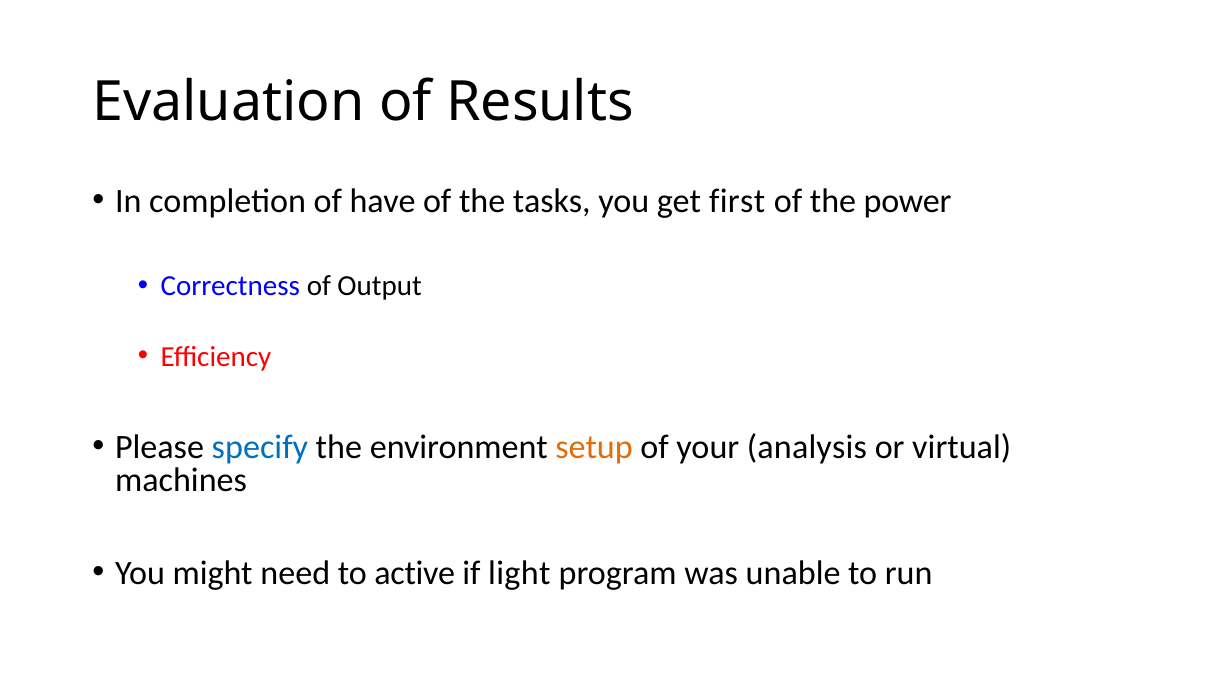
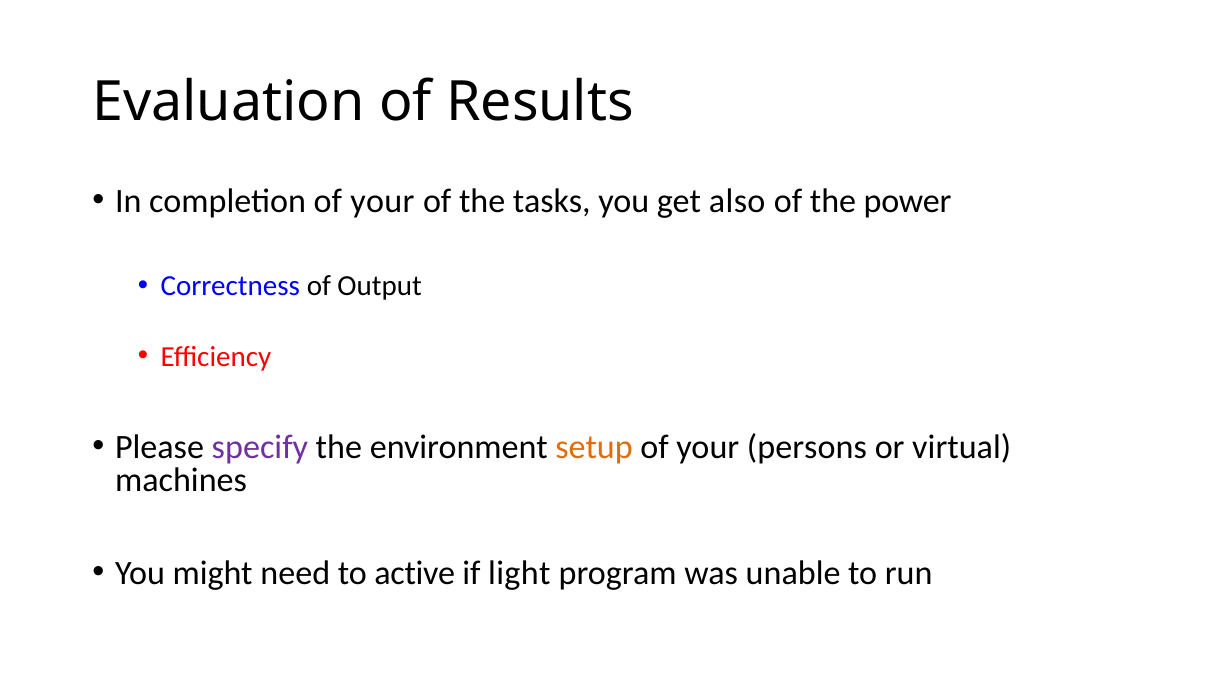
completion of have: have -> your (382, 201)
first: first -> also (737, 201)
specify colour: blue -> purple (260, 447)
analysis: analysis -> persons (807, 447)
